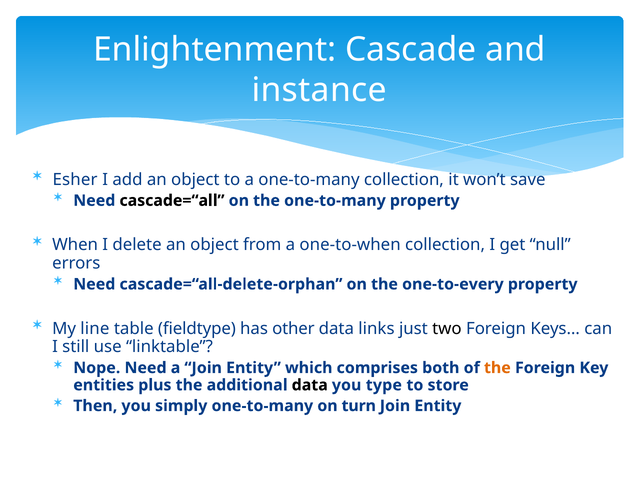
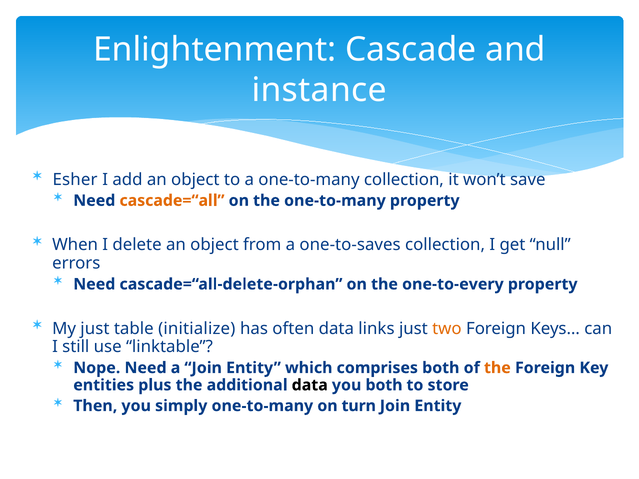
cascade=“all colour: black -> orange (172, 201)
one-to-when: one-to-when -> one-to-saves (350, 245)
My line: line -> just (95, 329)
fieldtype: fieldtype -> initialize (197, 329)
other: other -> often (293, 329)
two colour: black -> orange (447, 329)
you type: type -> both (384, 385)
